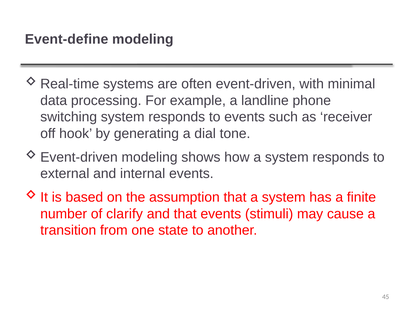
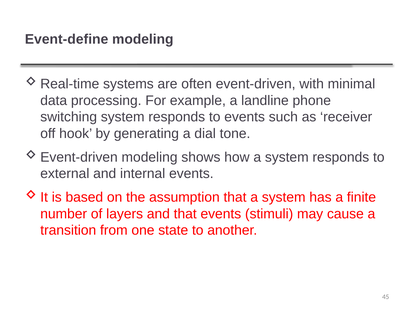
clarify: clarify -> layers (125, 213)
